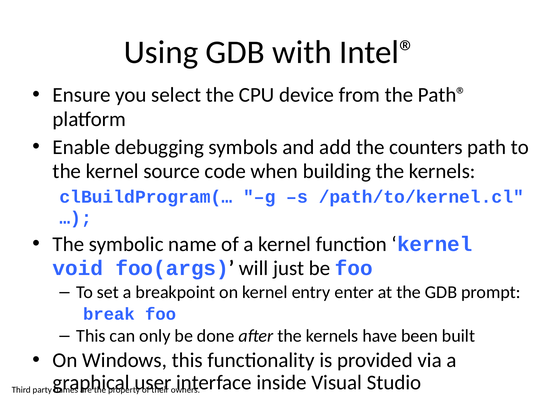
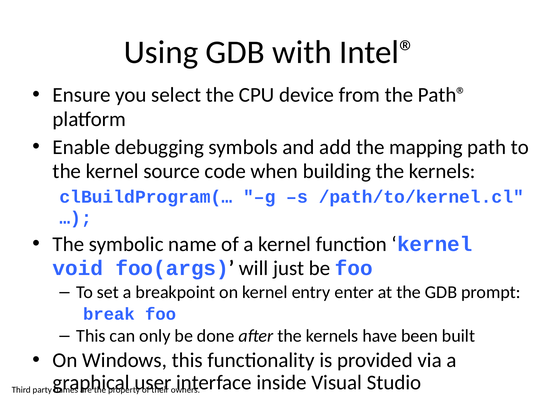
counters: counters -> mapping (426, 147)
